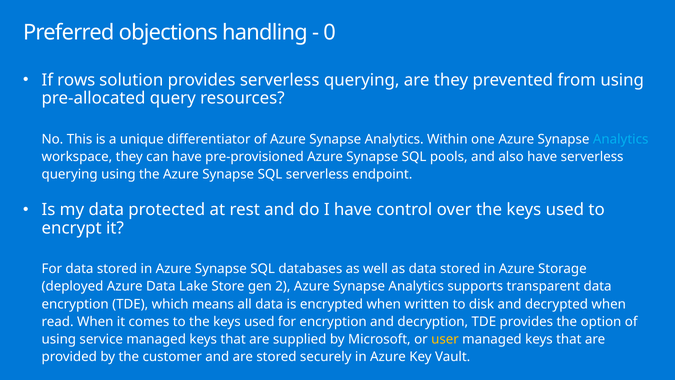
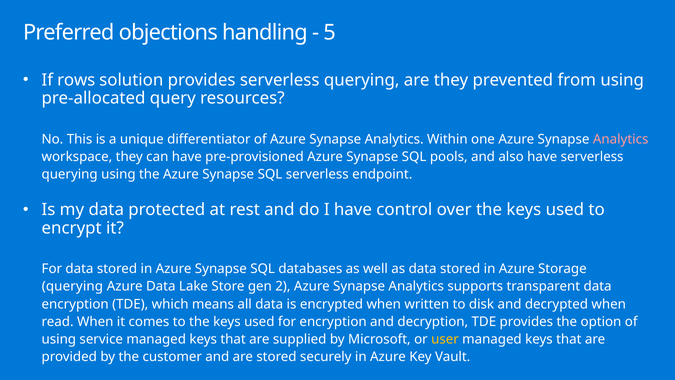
0: 0 -> 5 (330, 33)
Analytics colour: light blue -> pink (621, 139)
deployed: deployed -> querying (72, 286)
